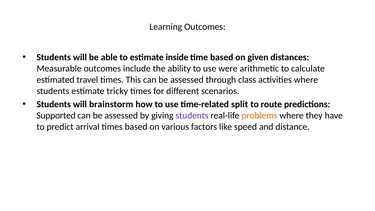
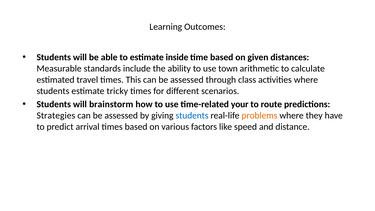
Measurable outcomes: outcomes -> standards (102, 69)
were: were -> town (228, 69)
split: split -> your (240, 104)
Supported: Supported -> Strategies (56, 116)
students colour: purple -> blue (192, 116)
